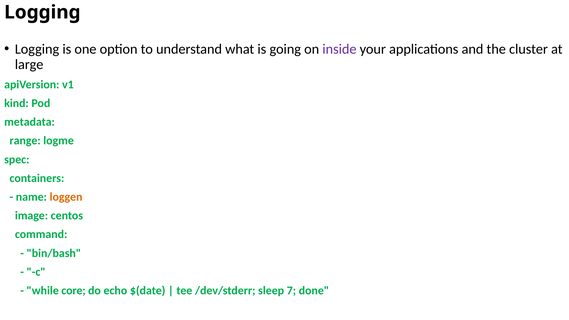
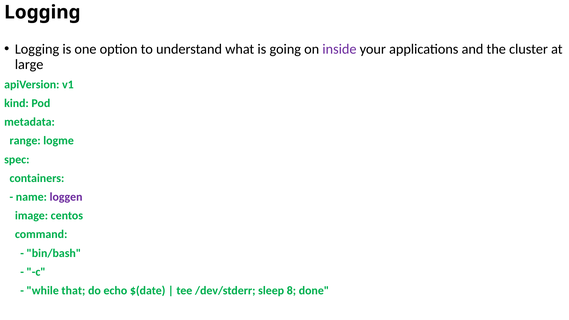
loggen colour: orange -> purple (66, 197)
core: core -> that (73, 291)
7: 7 -> 8 (291, 291)
